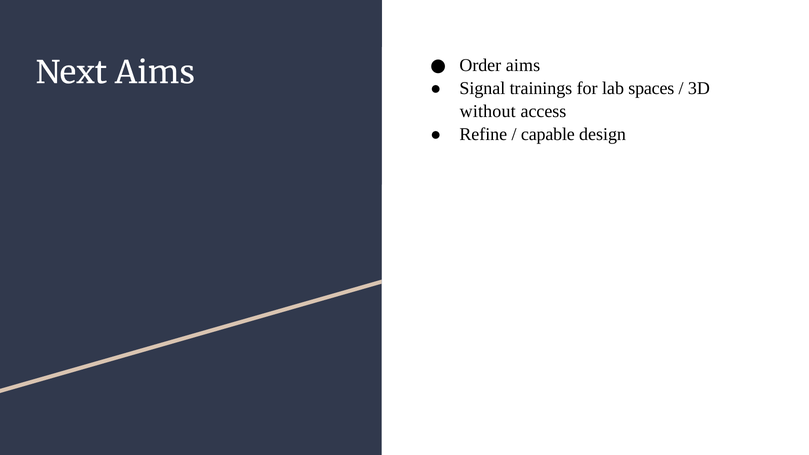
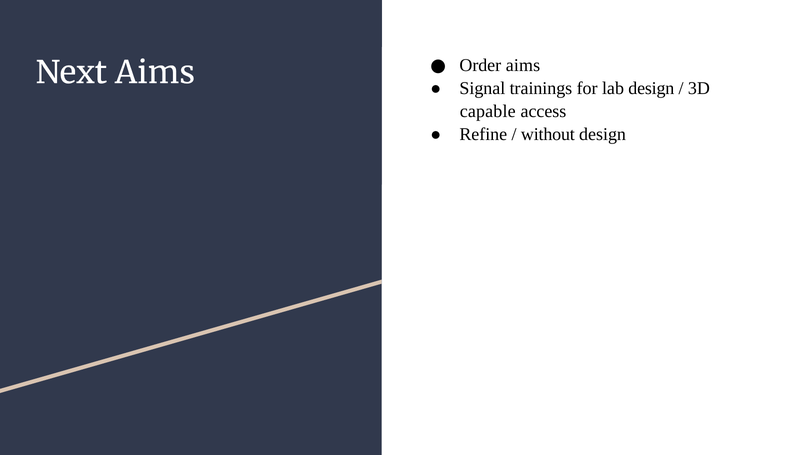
lab spaces: spaces -> design (651, 88)
without: without -> capable (488, 111)
capable: capable -> without (548, 134)
